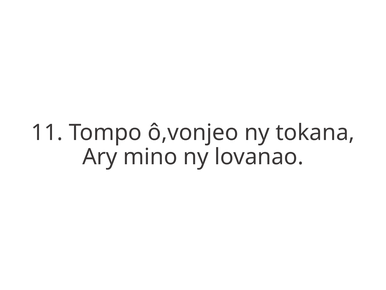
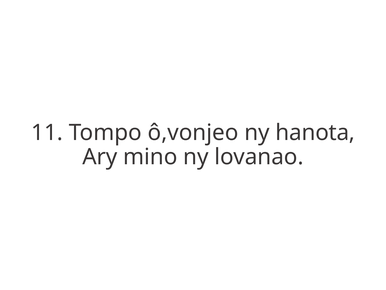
tokana: tokana -> hanota (315, 132)
